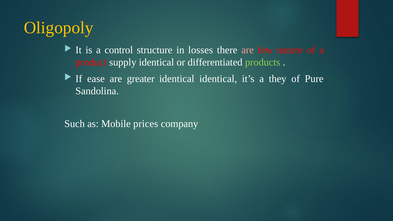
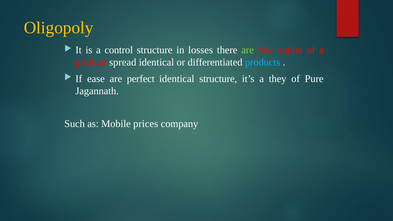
are colour: pink -> light green (248, 50)
nature: nature -> region (290, 50)
supply: supply -> spread (123, 62)
products colour: light green -> light blue (263, 62)
greater: greater -> perfect (141, 79)
identical identical: identical -> structure (218, 79)
Sandolina: Sandolina -> Jagannath (97, 91)
